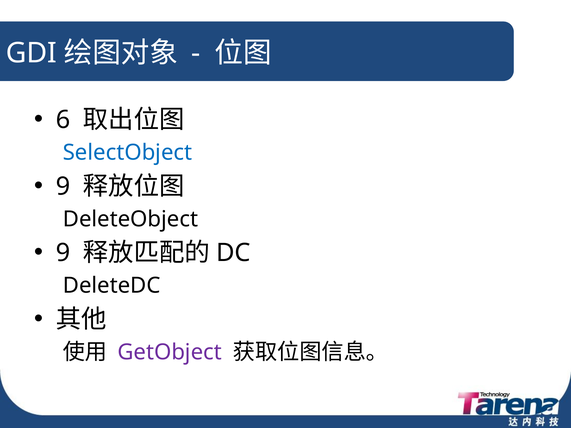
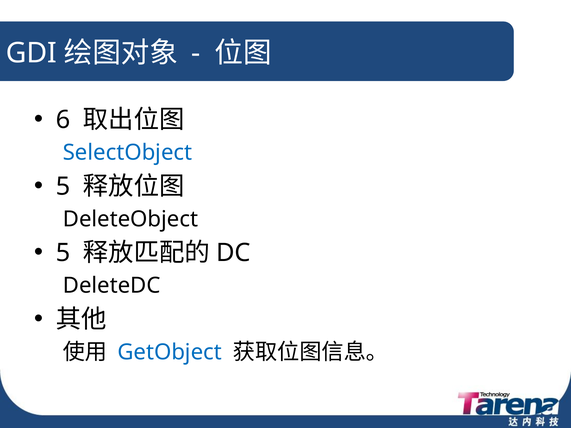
9: 9 -> 5 (63, 186)
9: 9 -> 5 (63, 253)
GetObject colour: purple -> blue (170, 352)
